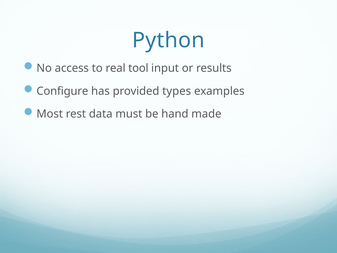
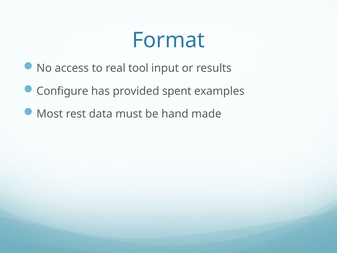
Python: Python -> Format (169, 40)
types: types -> spent (177, 91)
